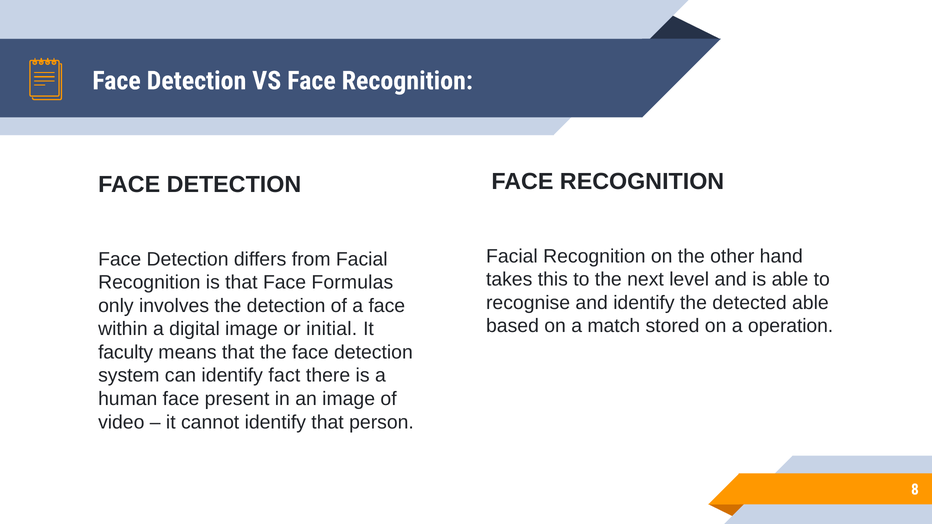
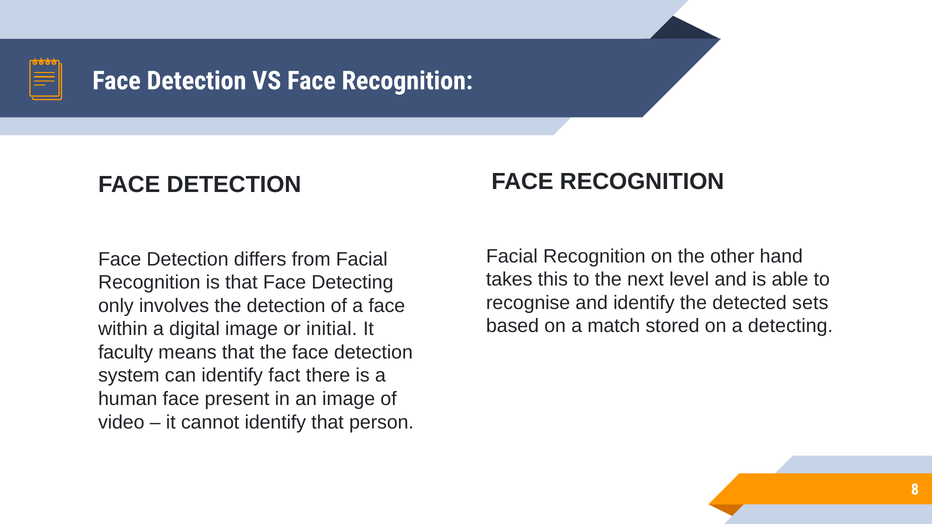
Face Formulas: Formulas -> Detecting (352, 283)
detected able: able -> sets (810, 303)
a operation: operation -> detecting (790, 326)
